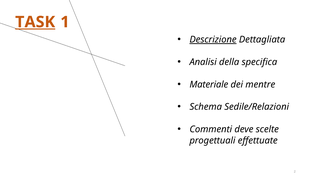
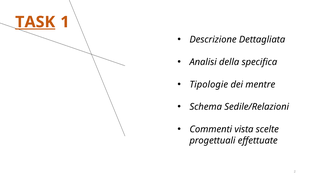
Descrizione underline: present -> none (213, 40)
Materiale: Materiale -> Tipologie (209, 84)
deve: deve -> vista (244, 129)
